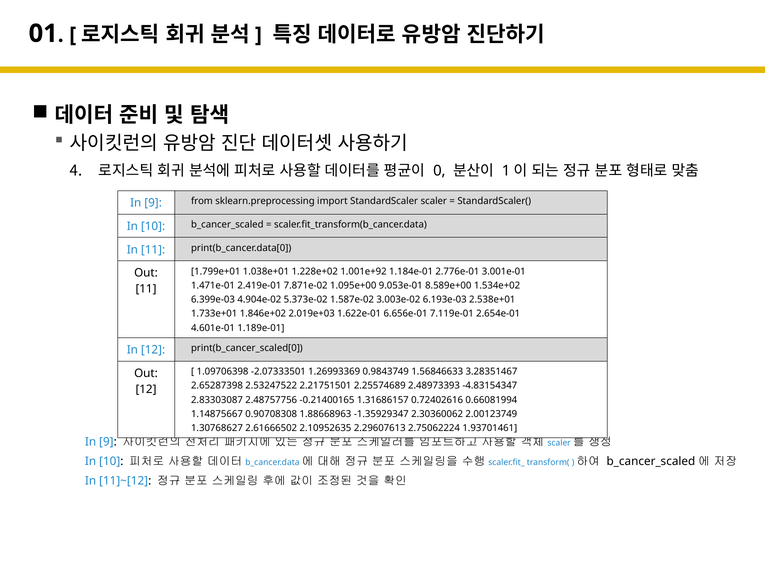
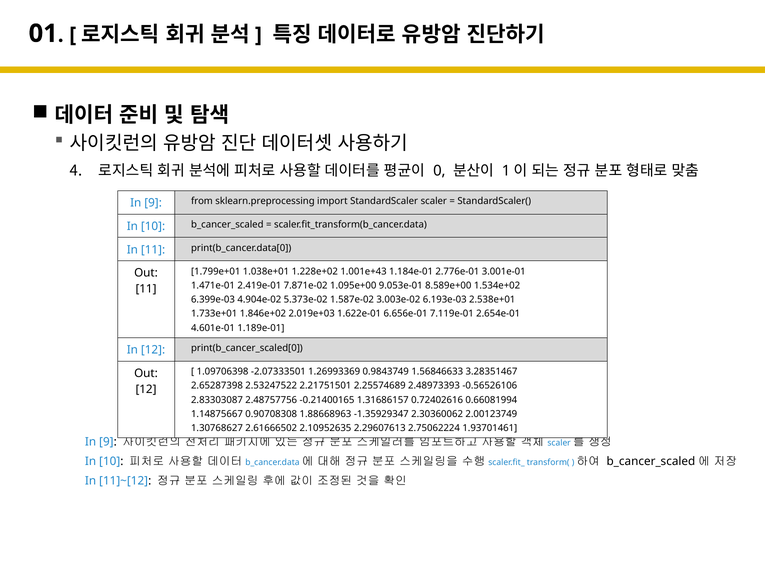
1.001e+92: 1.001e+92 -> 1.001e+43 (364, 271)
-4.83154347: -4.83154347 -> -0.56526106 (490, 386)
